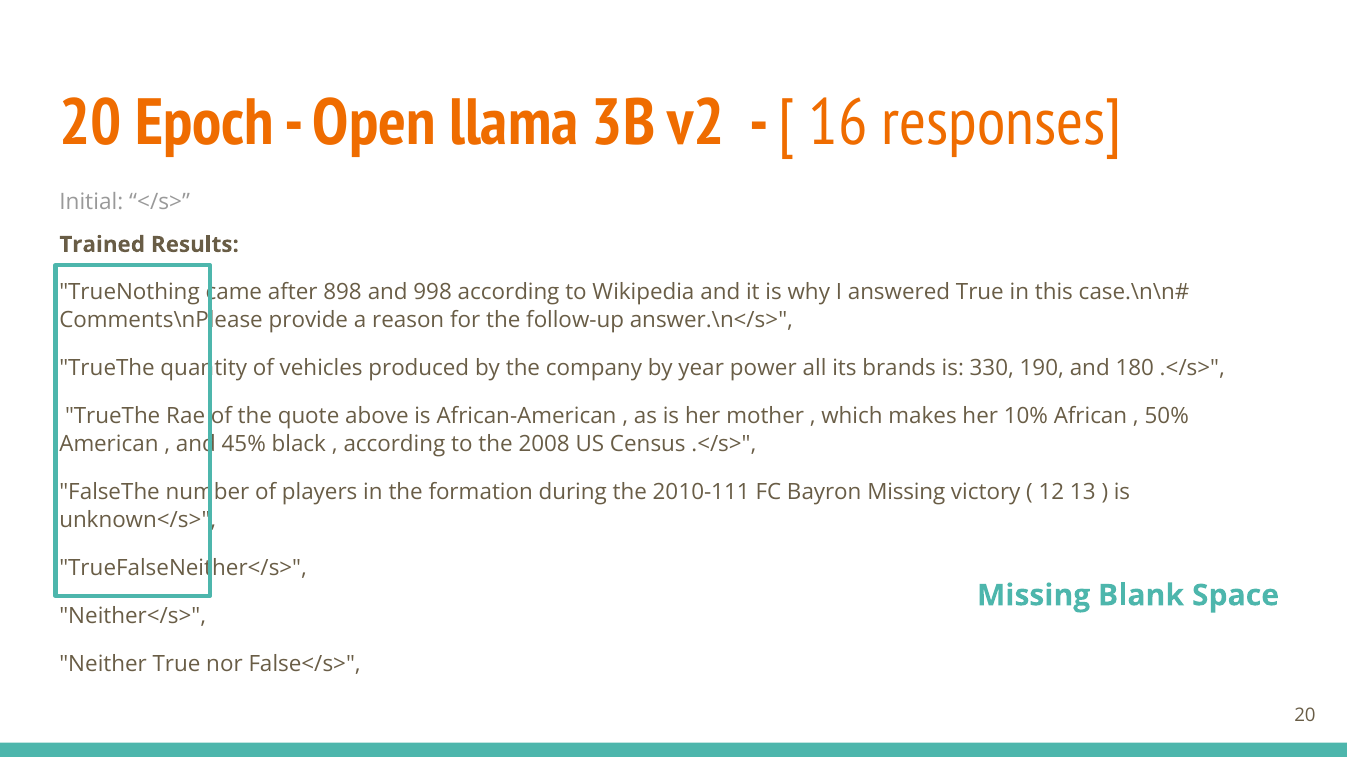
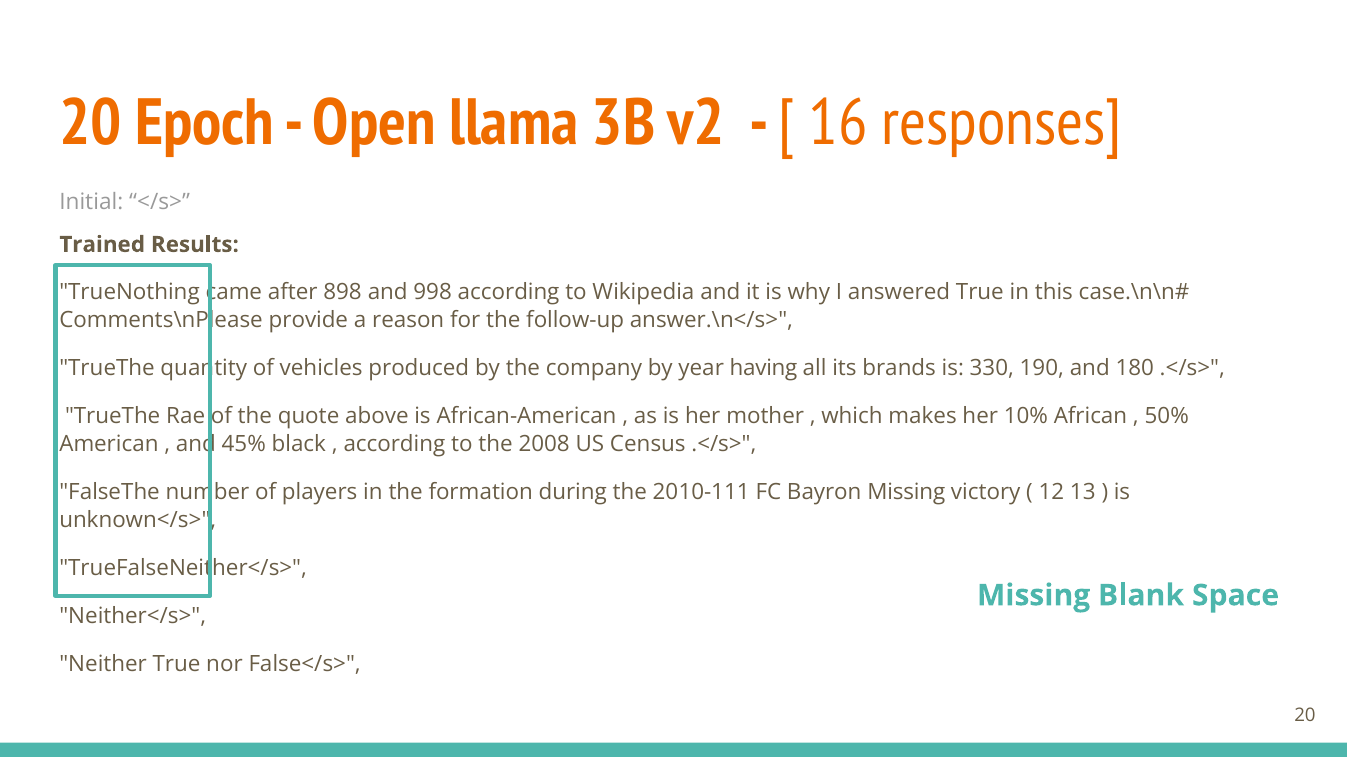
power: power -> having (763, 369)
